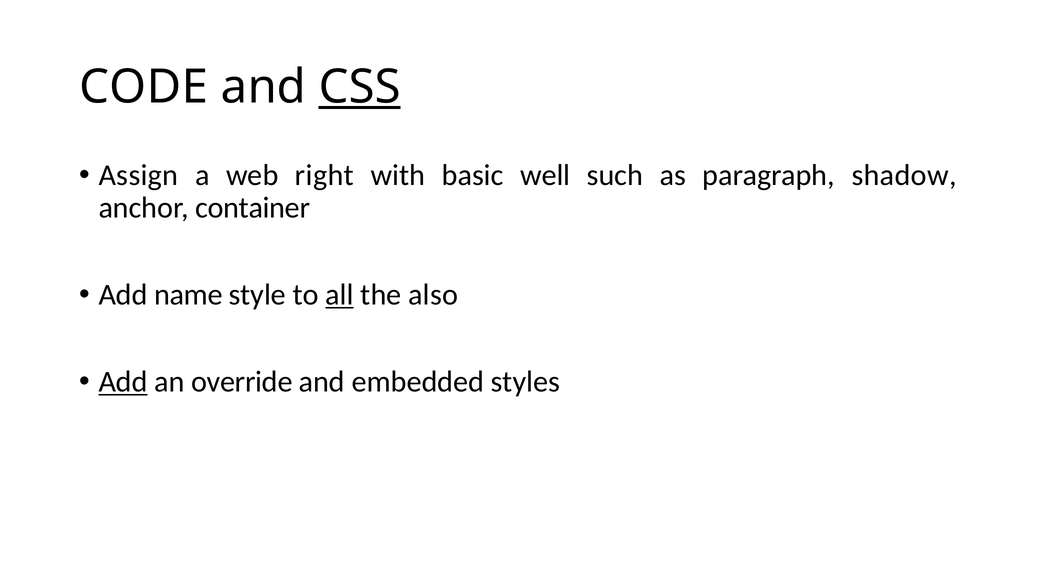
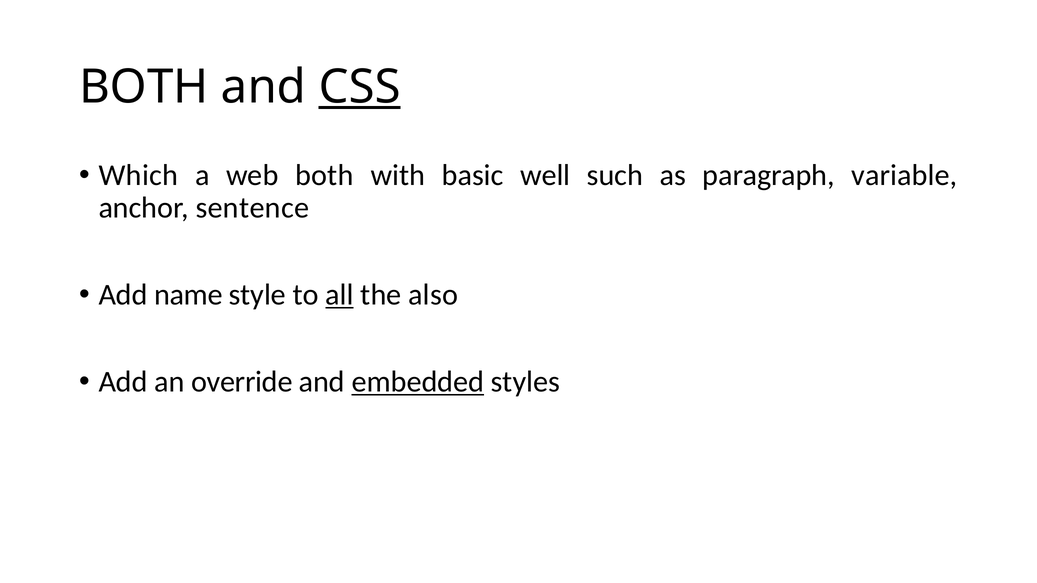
CODE: CODE -> BOTH (144, 87)
Assign: Assign -> Which (138, 175)
web right: right -> both (324, 175)
shadow: shadow -> variable (904, 175)
container: container -> sentence (252, 208)
Add underline: present -> none (123, 382)
embedded underline: none -> present (418, 382)
